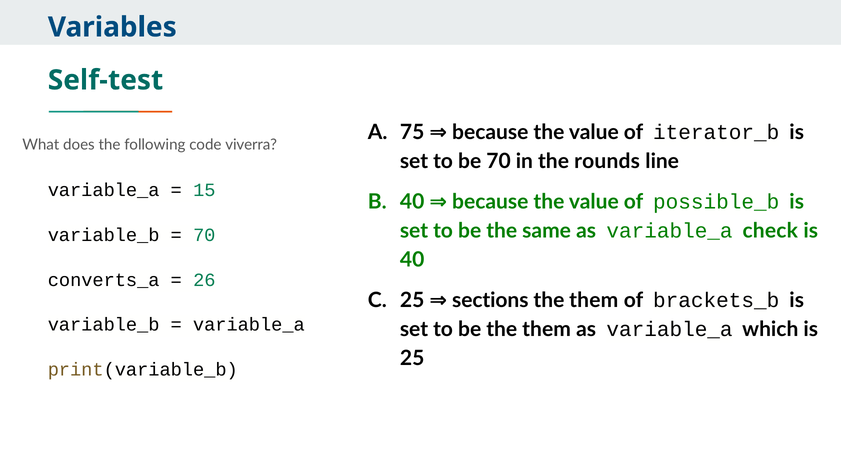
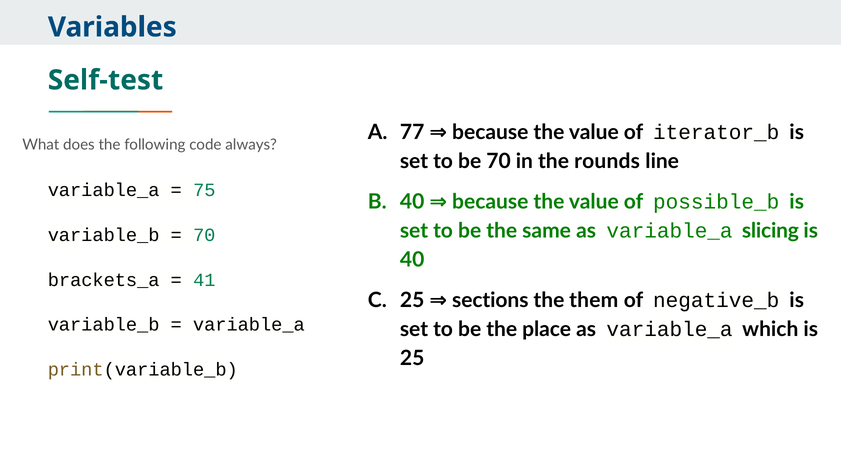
75: 75 -> 77 (412, 132)
viverra: viverra -> always (251, 145)
15: 15 -> 75 (204, 190)
check: check -> slicing (770, 231)
converts_a: converts_a -> brackets_a (104, 280)
26: 26 -> 41 (204, 280)
brackets_b: brackets_b -> negative_b (716, 301)
be the them: them -> place (547, 330)
